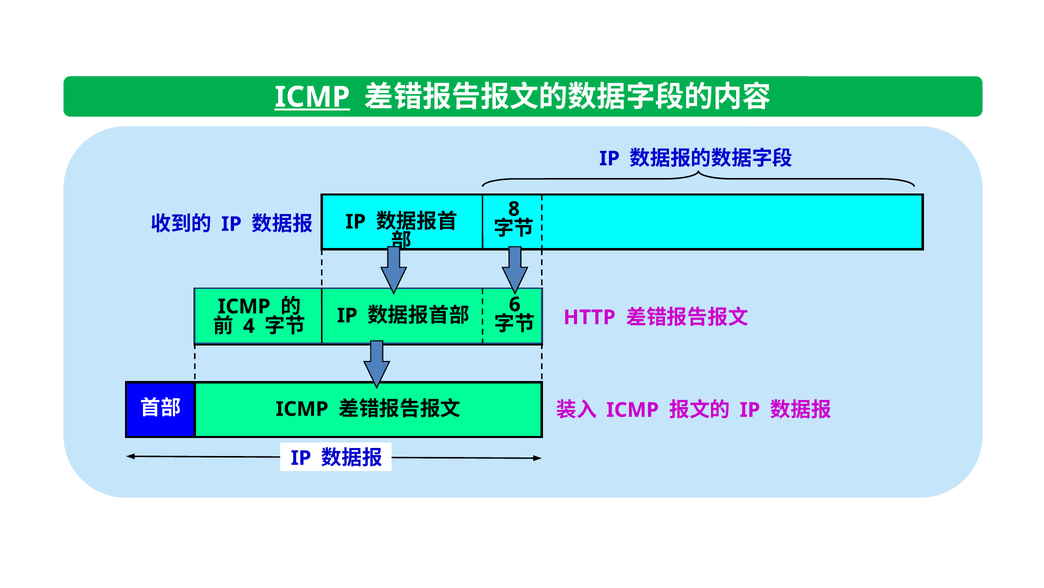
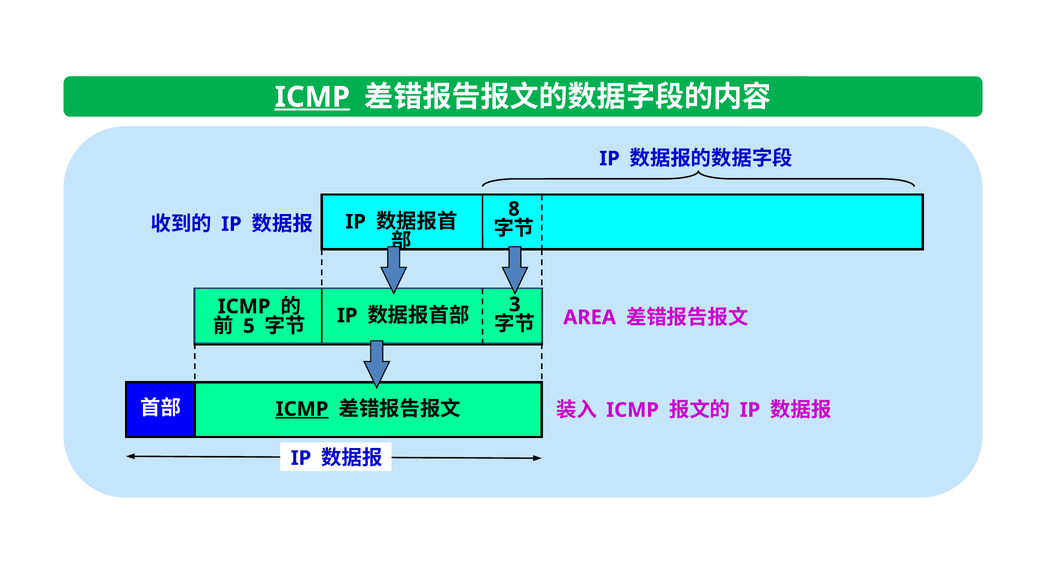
6: 6 -> 3 (515, 304)
HTTP: HTTP -> AREA (590, 317)
4: 4 -> 5 (249, 326)
ICMP underline: none -> present (302, 409)
